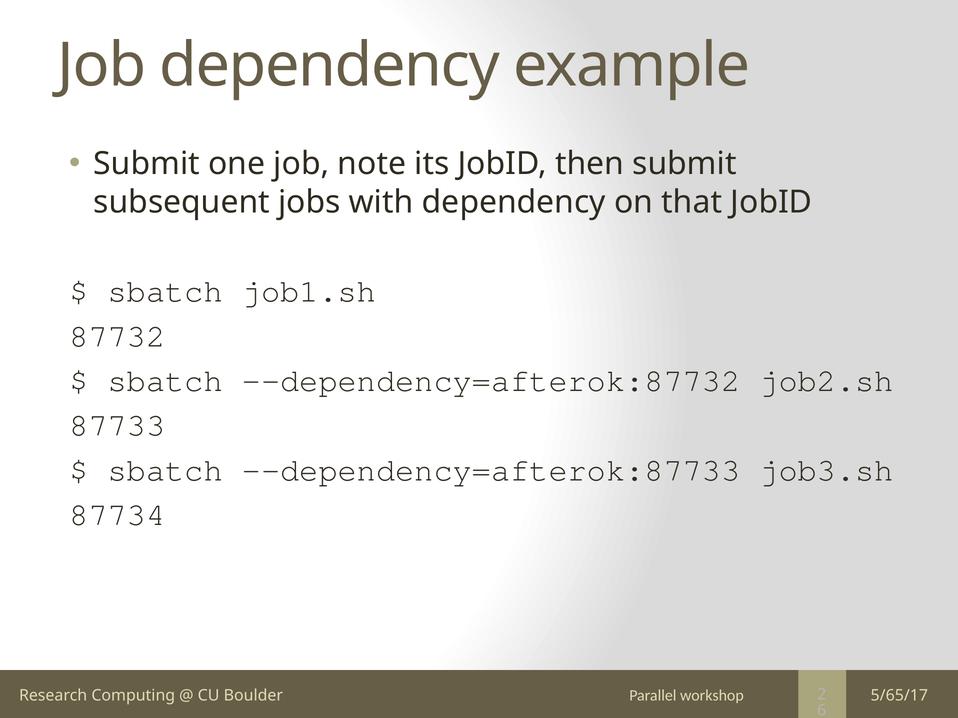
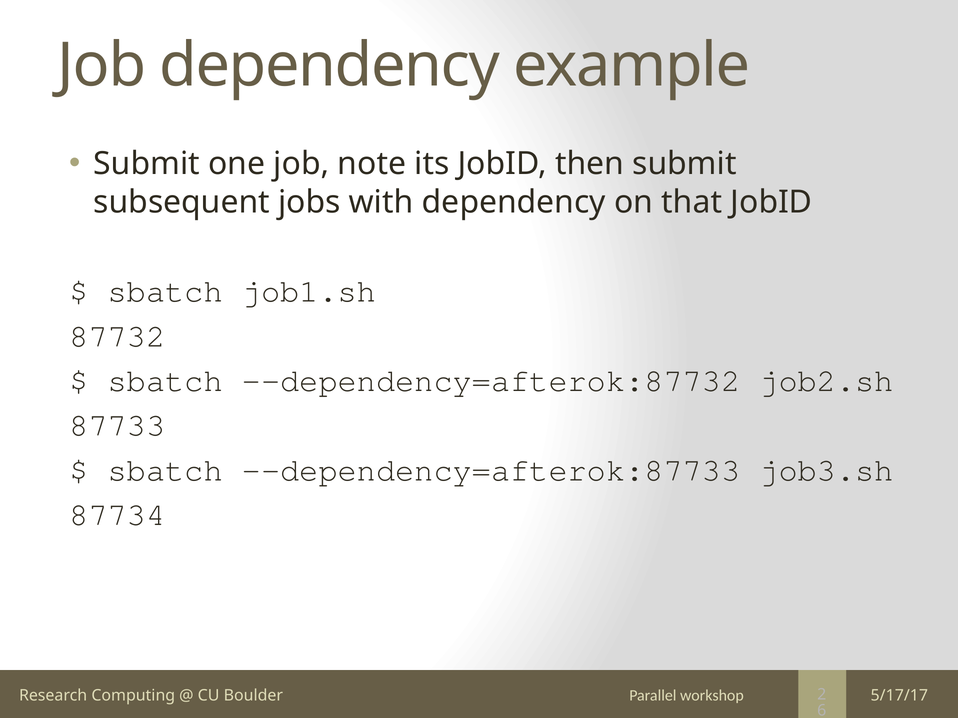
5/65/17: 5/65/17 -> 5/17/17 (899, 696)
